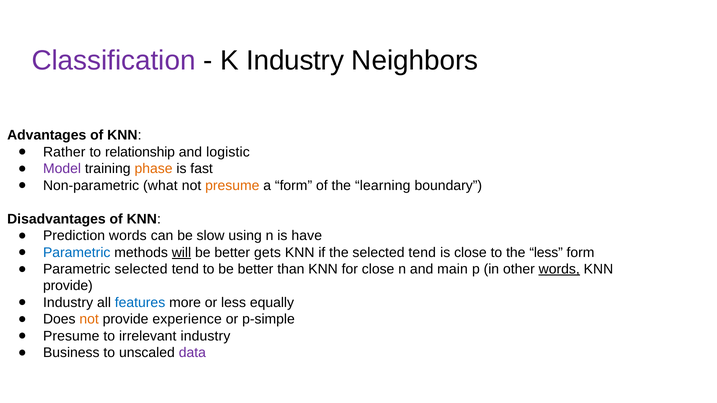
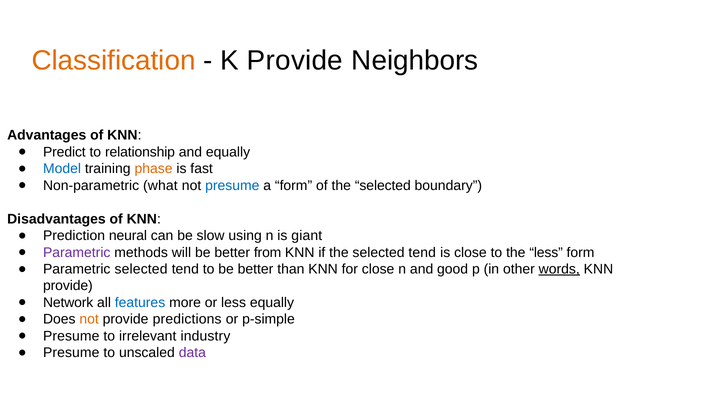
Classification colour: purple -> orange (114, 61)
K Industry: Industry -> Provide (295, 61)
Rather: Rather -> Predict (64, 152)
and logistic: logistic -> equally (228, 152)
Model colour: purple -> blue (62, 169)
presume colour: orange -> blue (232, 186)
of the learning: learning -> selected (383, 186)
Prediction words: words -> neural (128, 236)
have: have -> giant (307, 236)
Parametric colour: blue -> purple (77, 253)
will underline: present -> none (181, 253)
gets: gets -> from (268, 253)
main: main -> good (453, 269)
Industry: Industry -> Network (68, 303)
experience: experience -> predictions (187, 320)
Business: Business -> Presume (71, 353)
